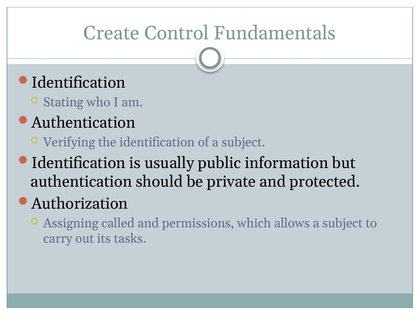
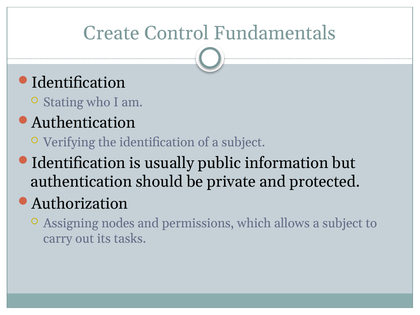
called: called -> nodes (118, 223)
